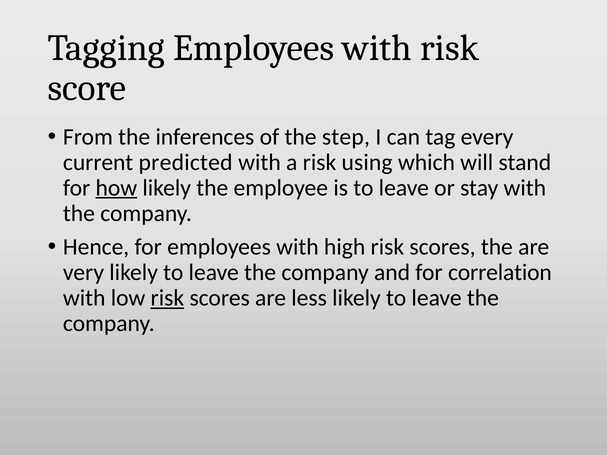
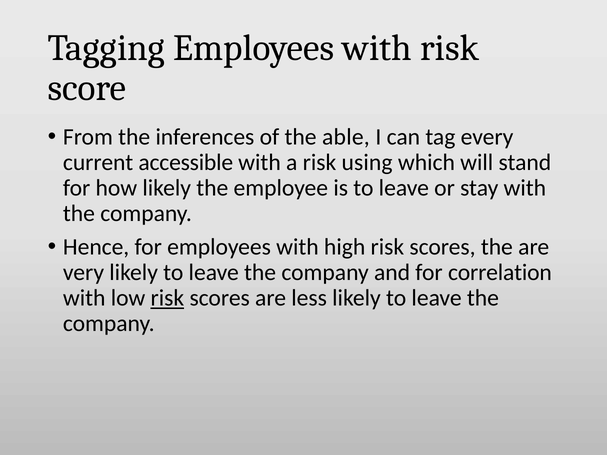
step: step -> able (346, 137)
predicted: predicted -> accessible (186, 162)
how underline: present -> none (116, 188)
